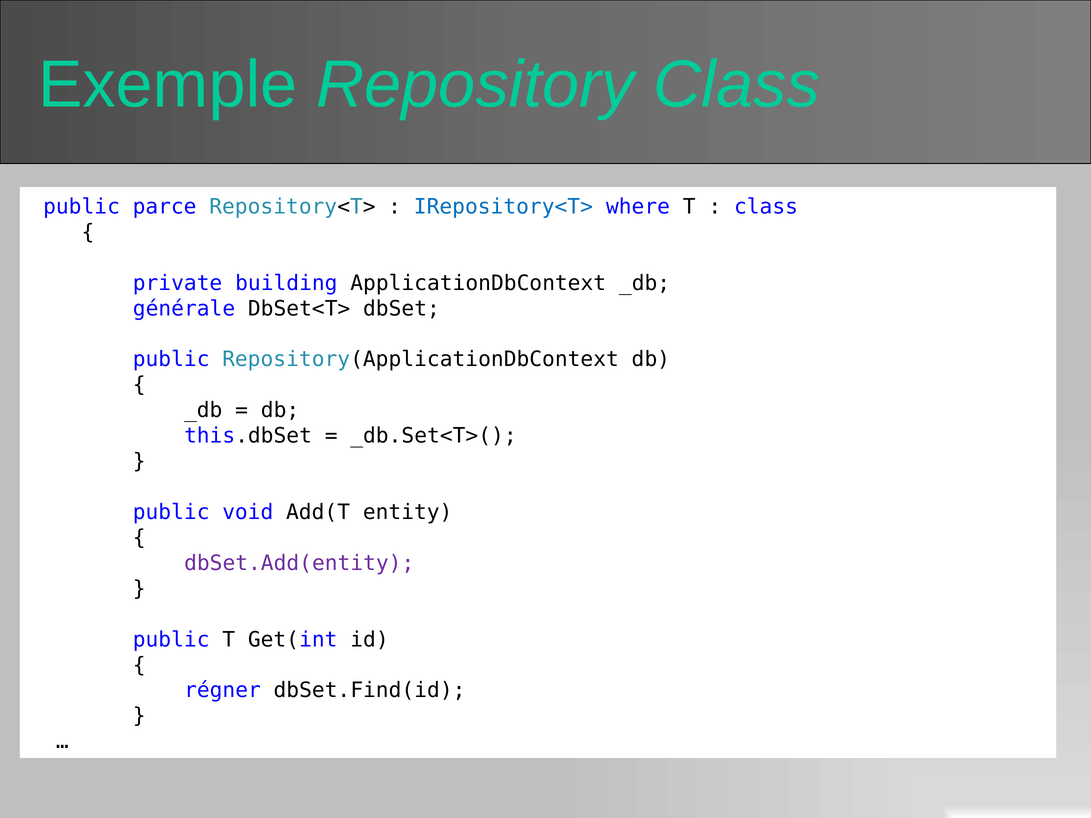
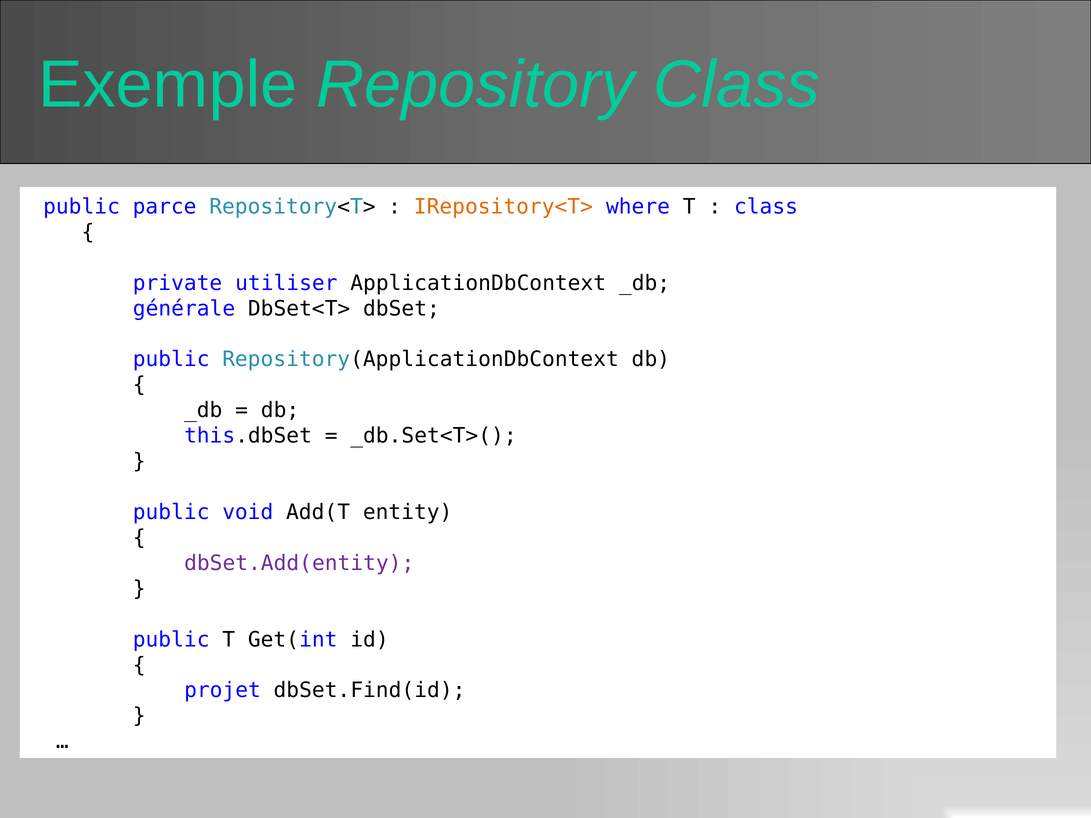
IRepository<T> colour: blue -> orange (503, 207)
building: building -> utiliser (286, 283)
régner: régner -> projet (222, 691)
